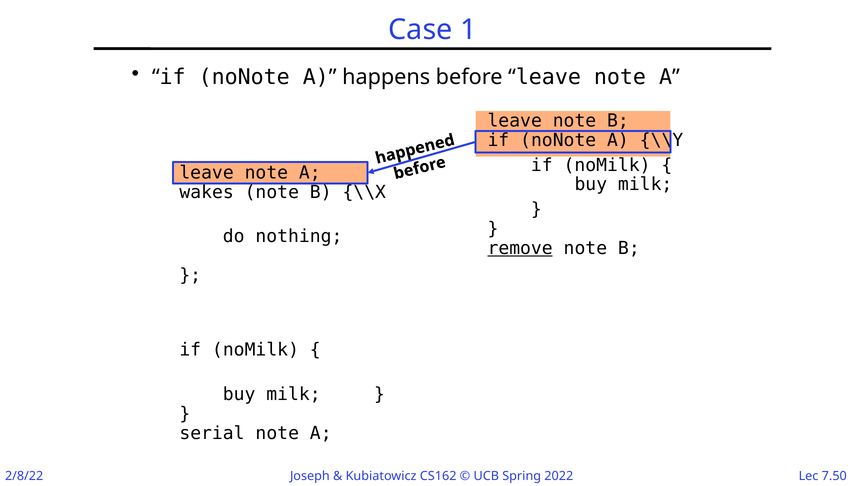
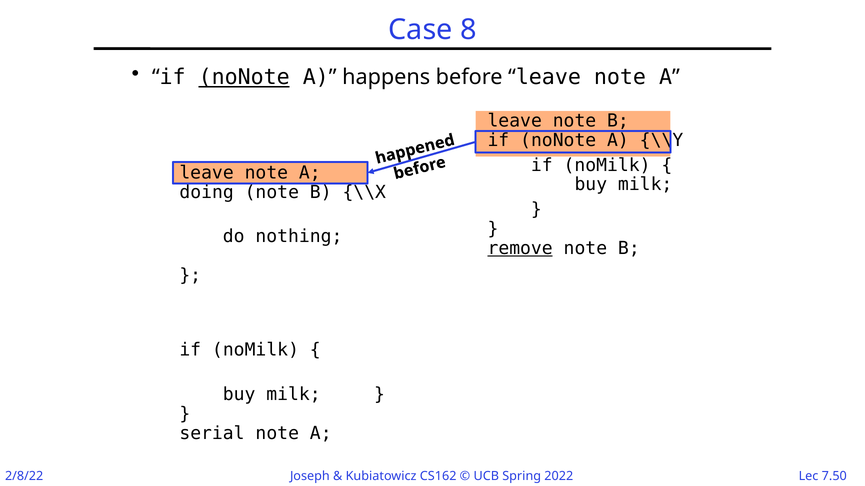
1: 1 -> 8 (468, 30)
noNote underline: none -> present (244, 77)
wakes: wakes -> doing (207, 192)
